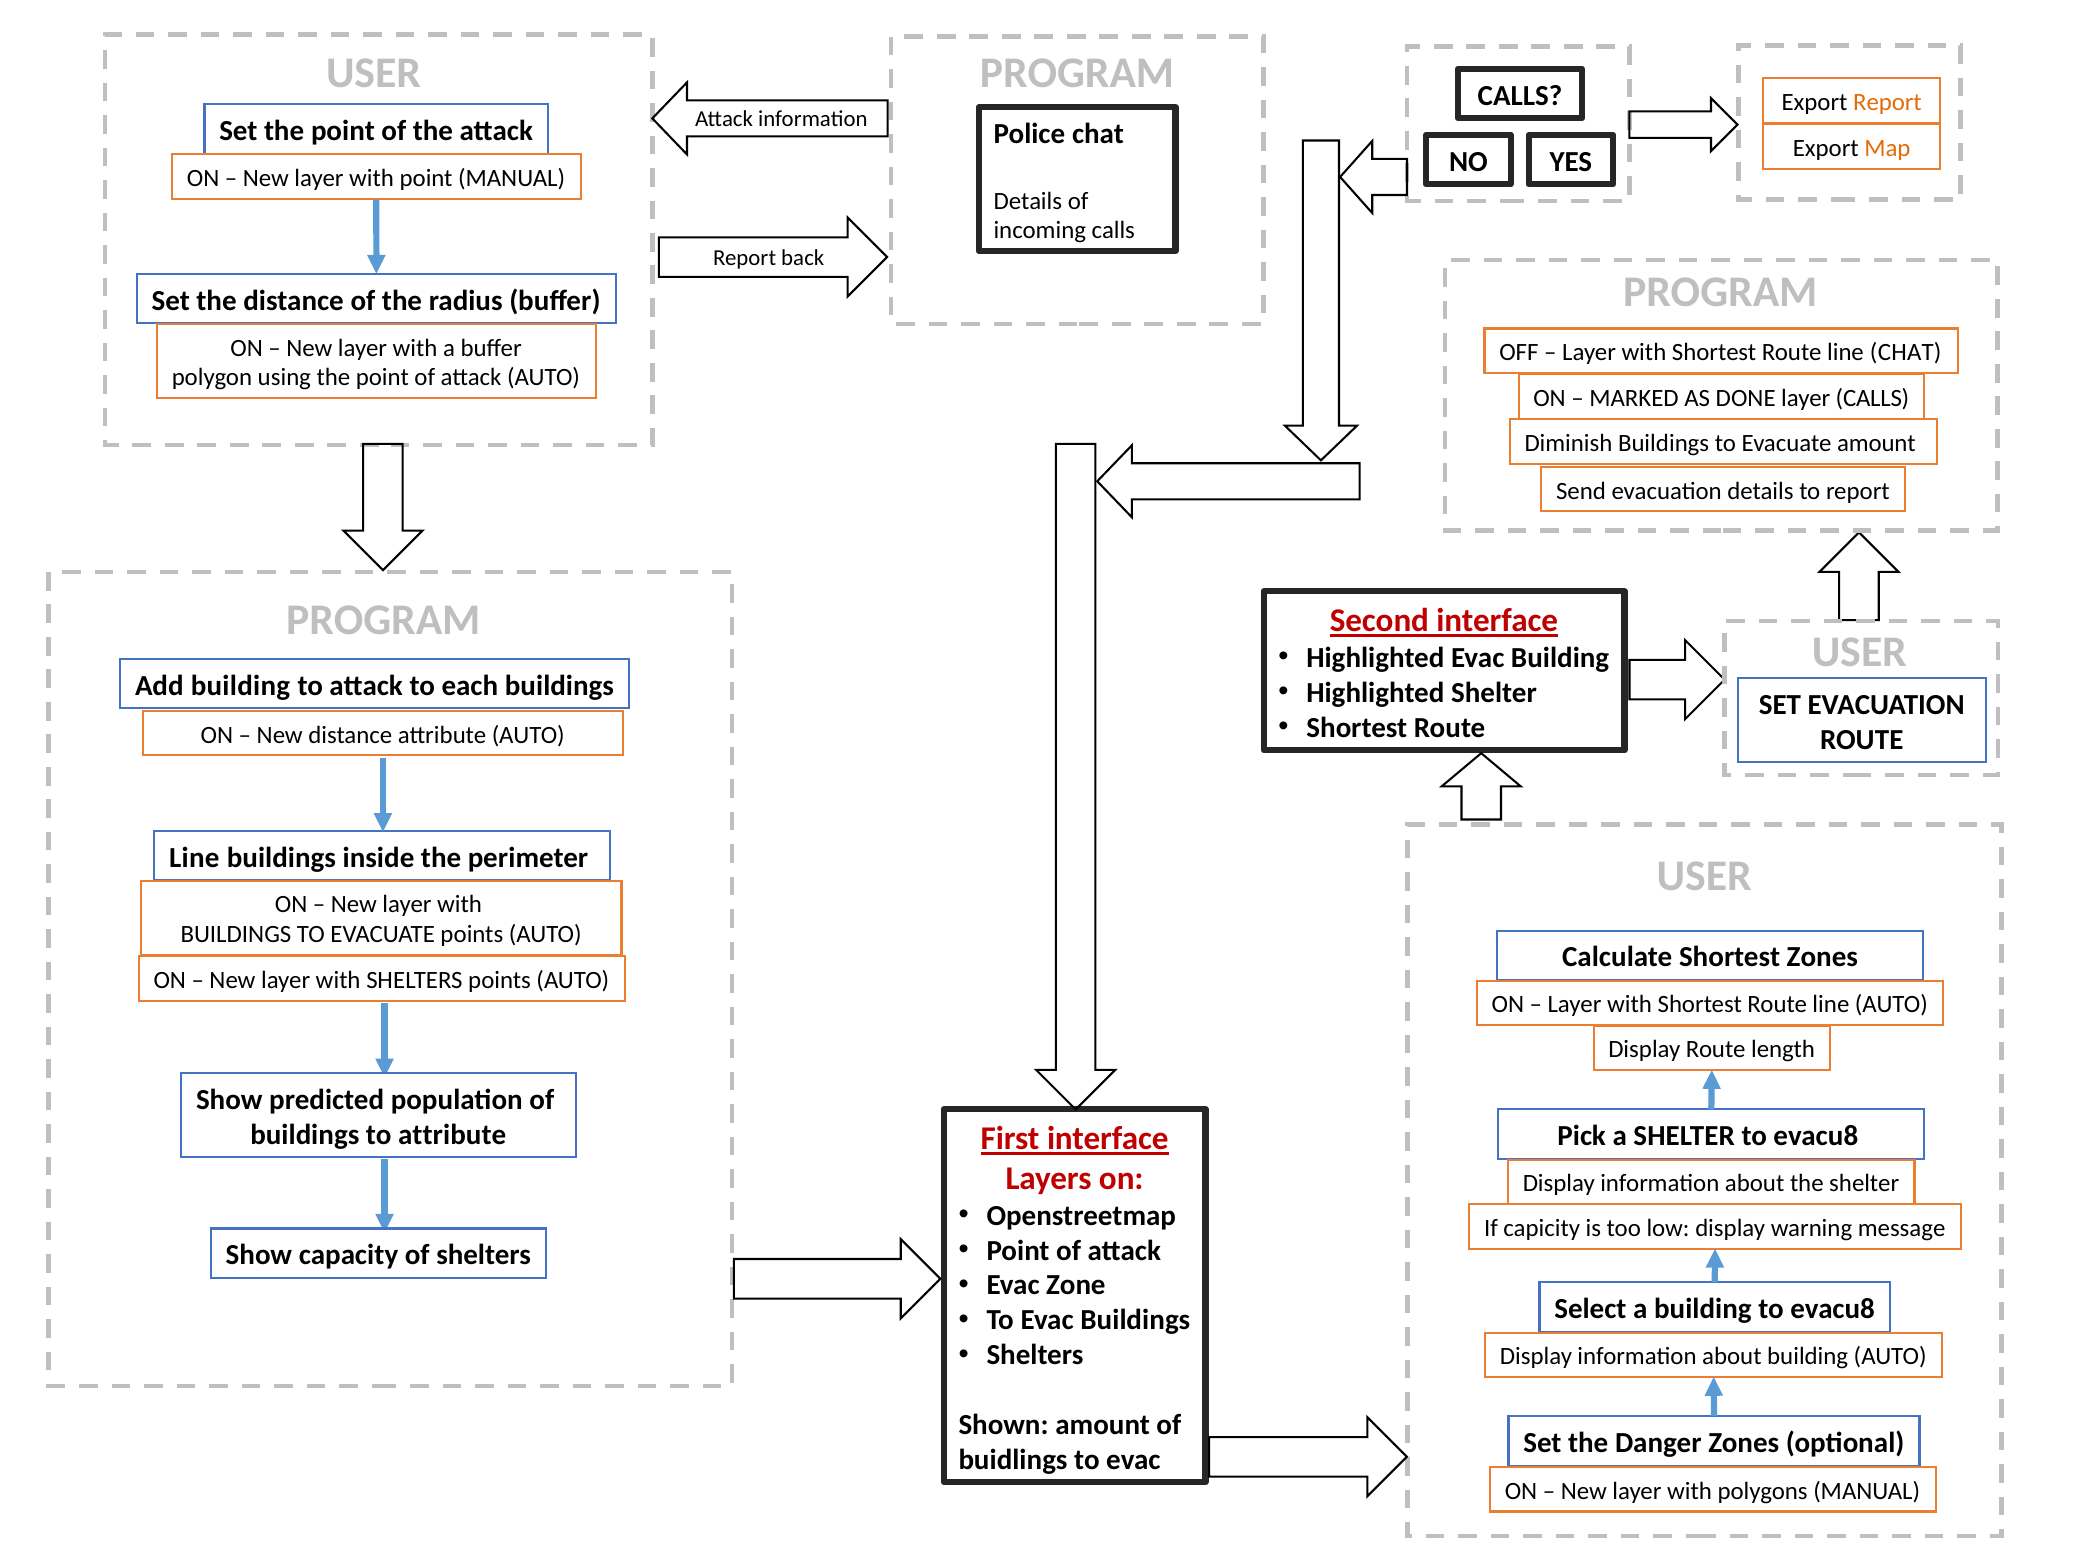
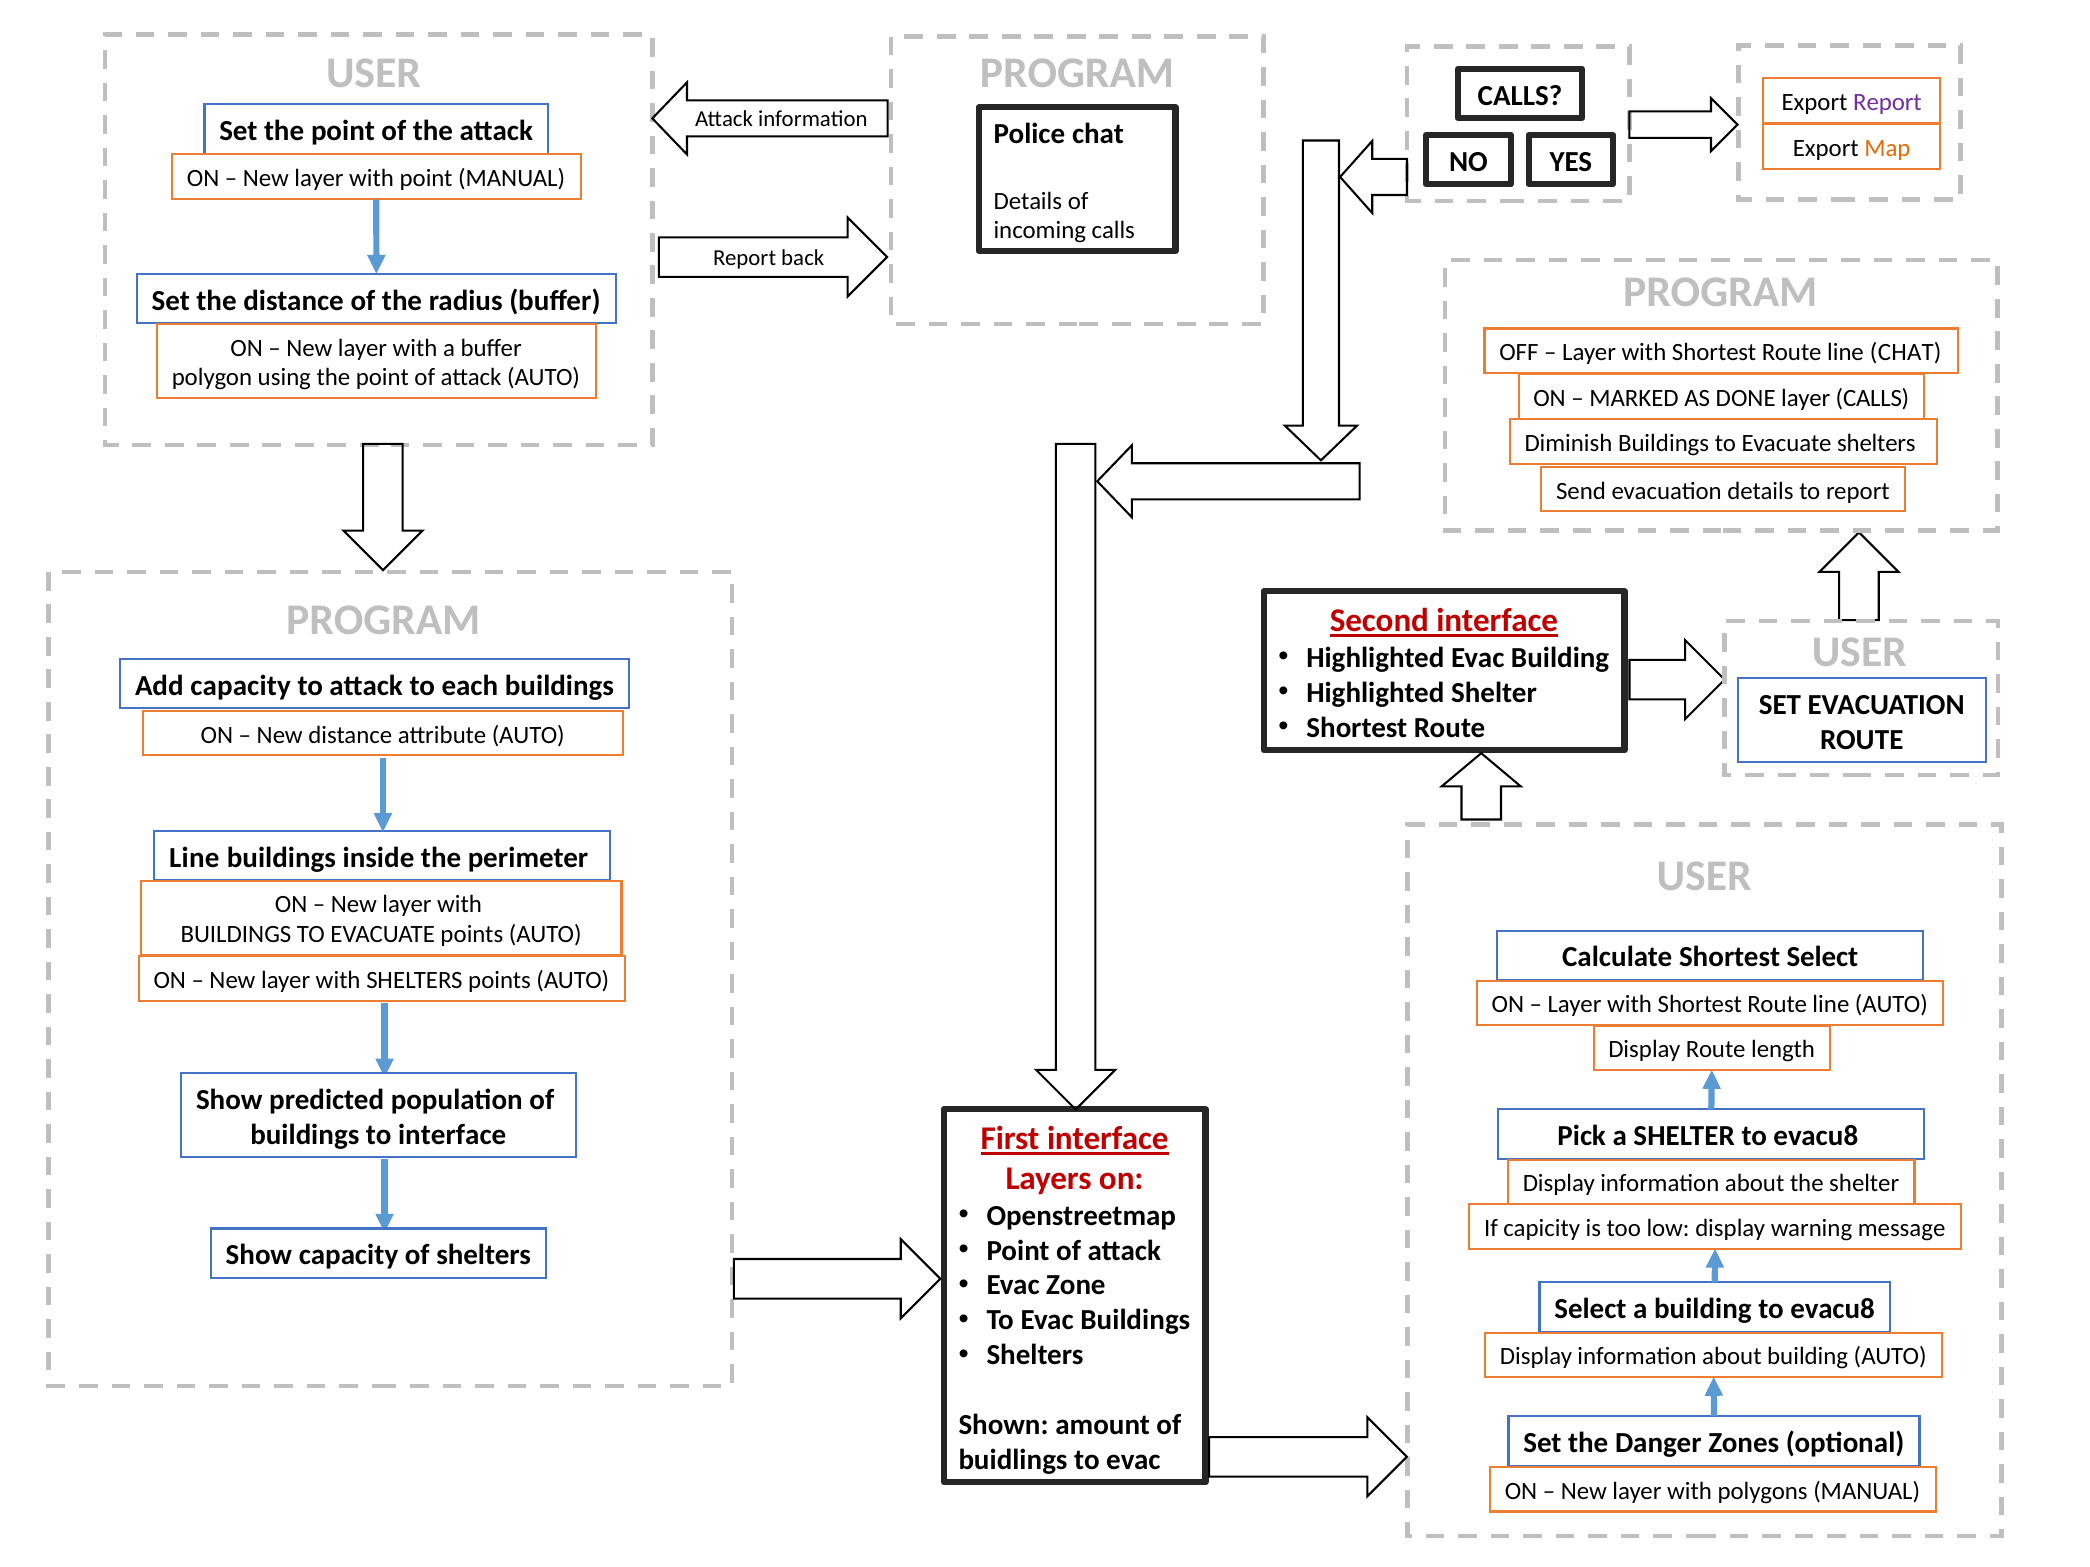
Report colour: orange -> purple (1887, 102)
Evacuate amount: amount -> shelters (1876, 443)
Add building: building -> capacity (241, 686)
Shortest Zones: Zones -> Select (1822, 958)
to attribute: attribute -> interface (452, 1135)
